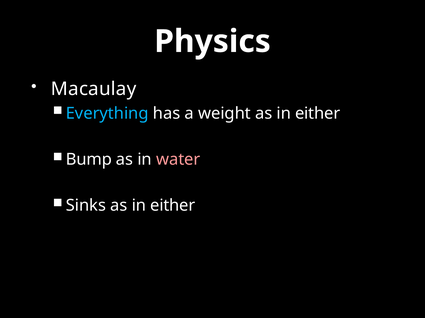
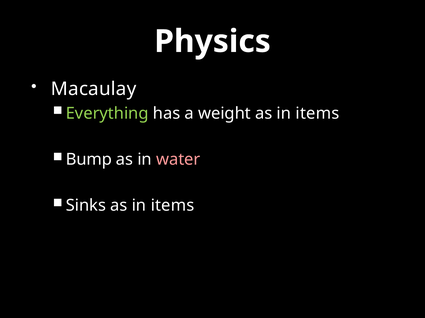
Everything colour: light blue -> light green (107, 114)
weight as in either: either -> items (317, 114)
Sinks as in either: either -> items (173, 206)
